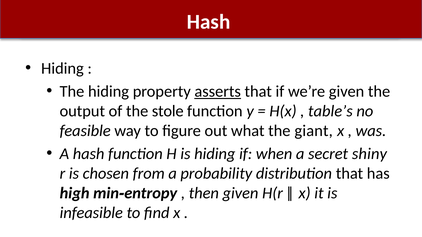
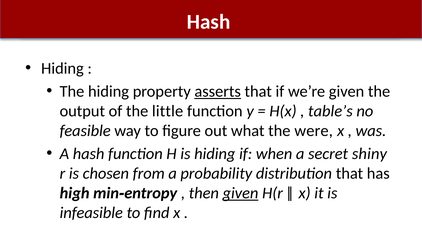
stole: stole -> little (168, 111)
giant: giant -> were (314, 131)
given underline: none -> present (241, 193)
